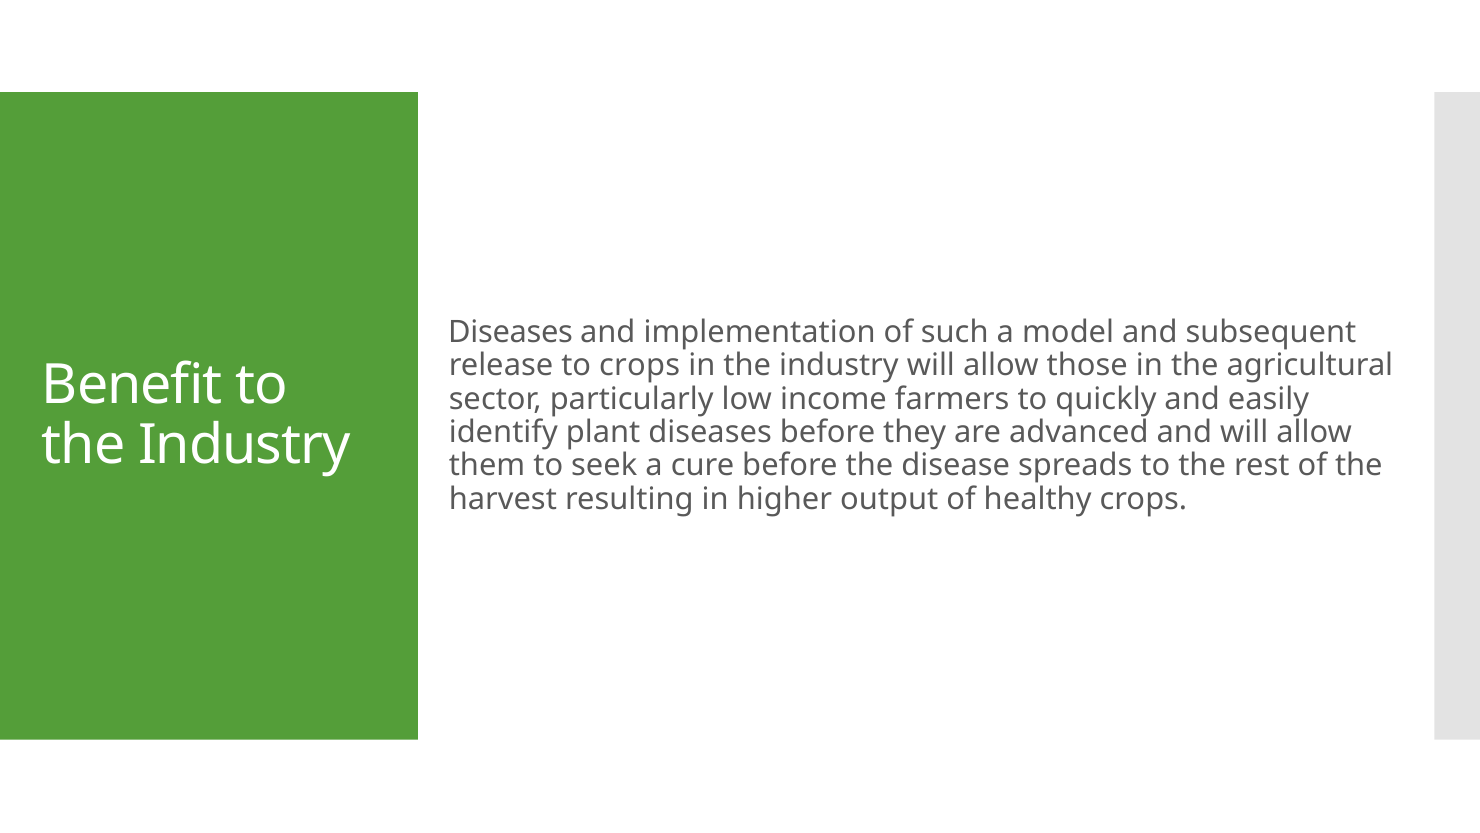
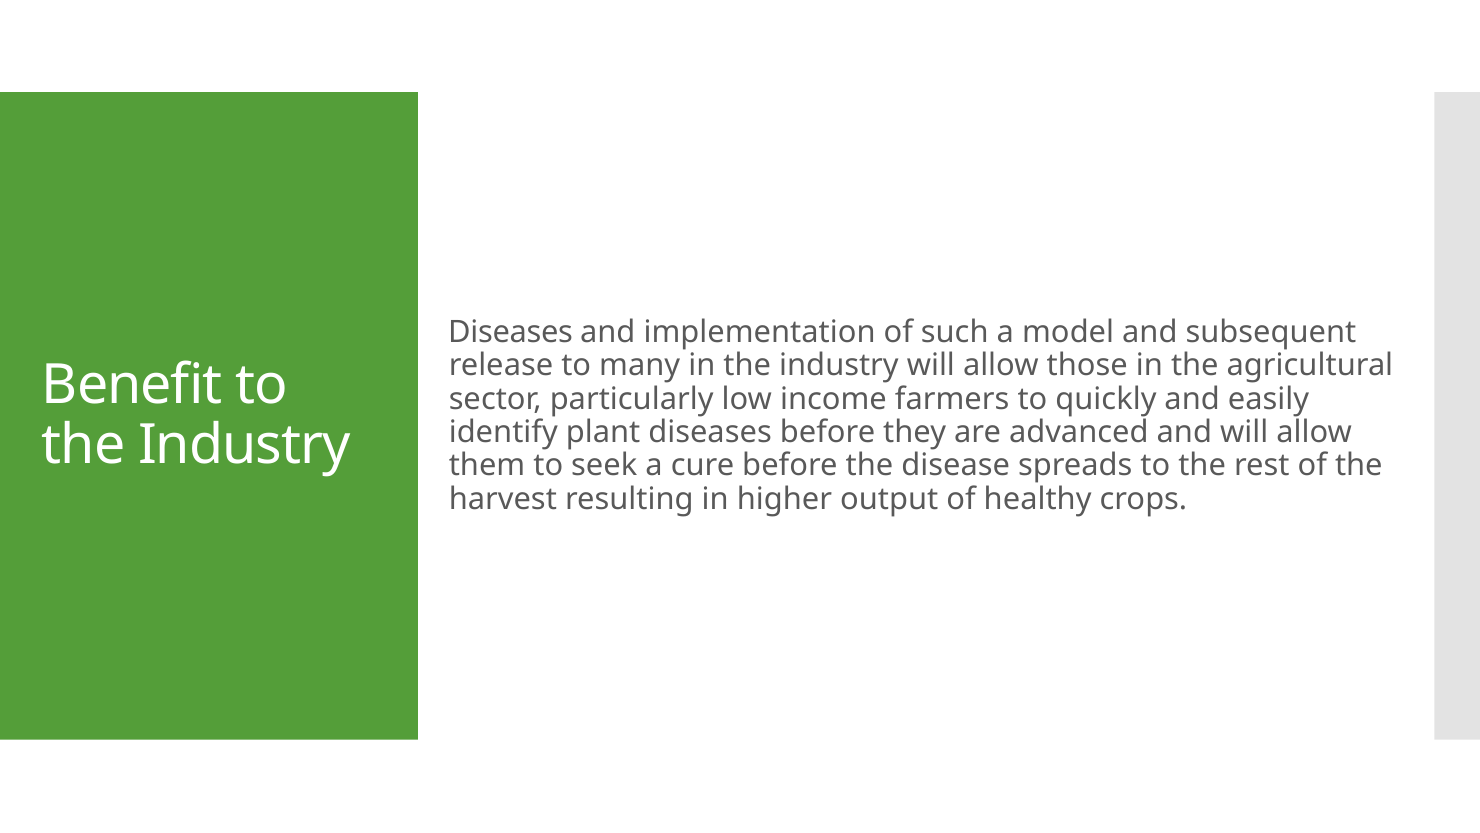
to crops: crops -> many (640, 366)
